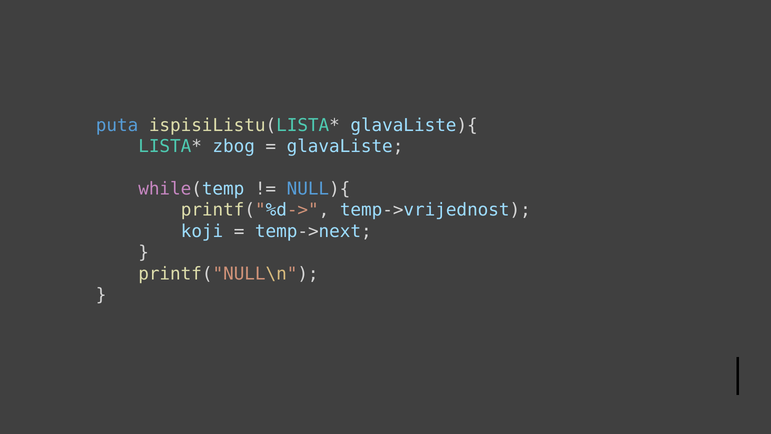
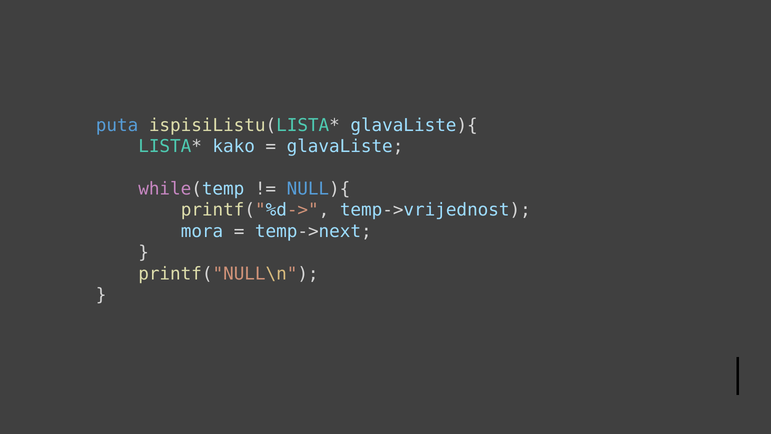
zbog: zbog -> kako (234, 146)
koji: koji -> mora (202, 231)
